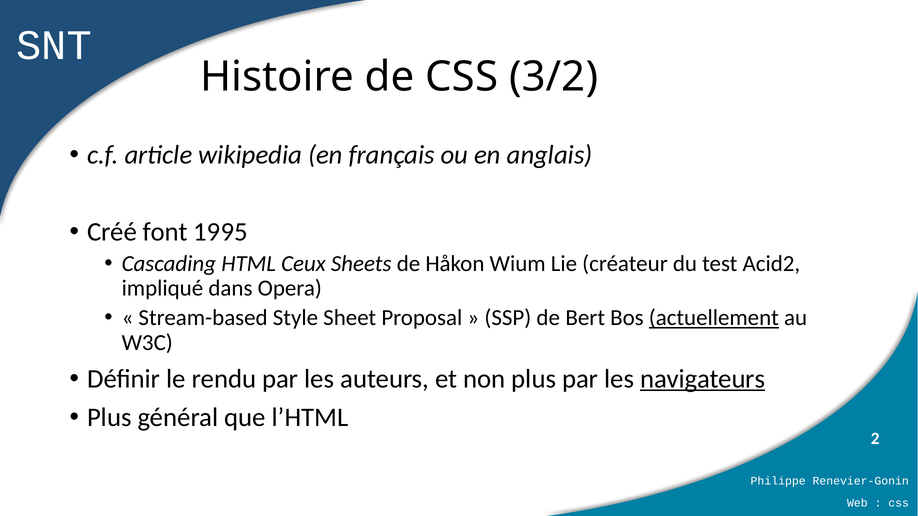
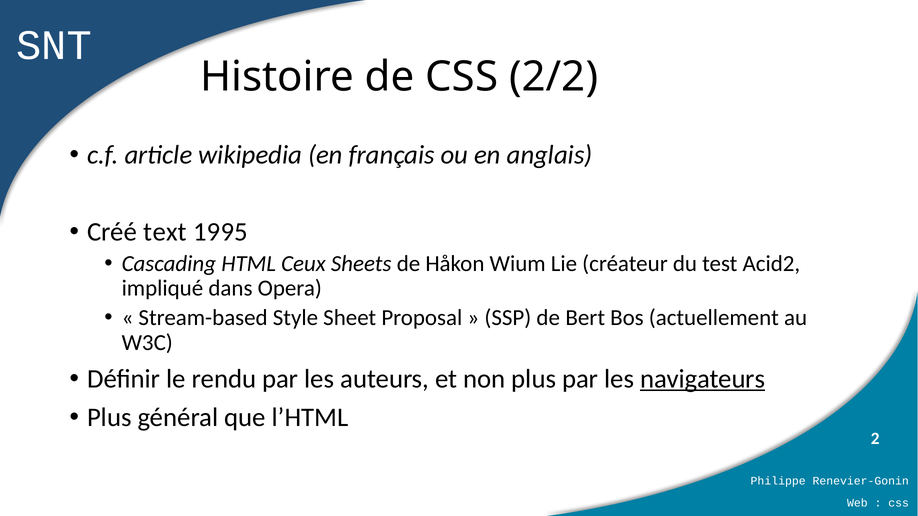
3/2: 3/2 -> 2/2 (554, 77)
font: font -> text (165, 232)
actuellement underline: present -> none (714, 318)
